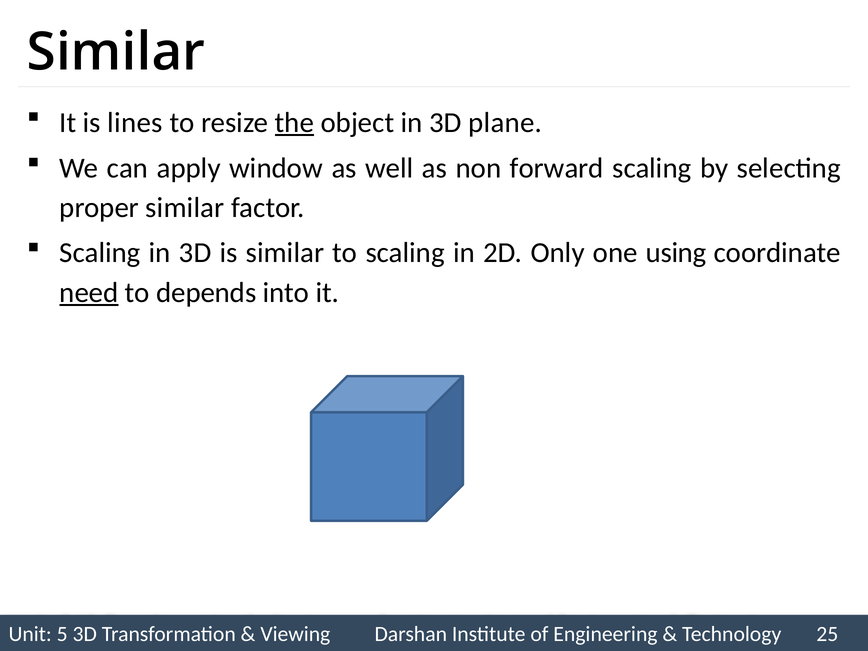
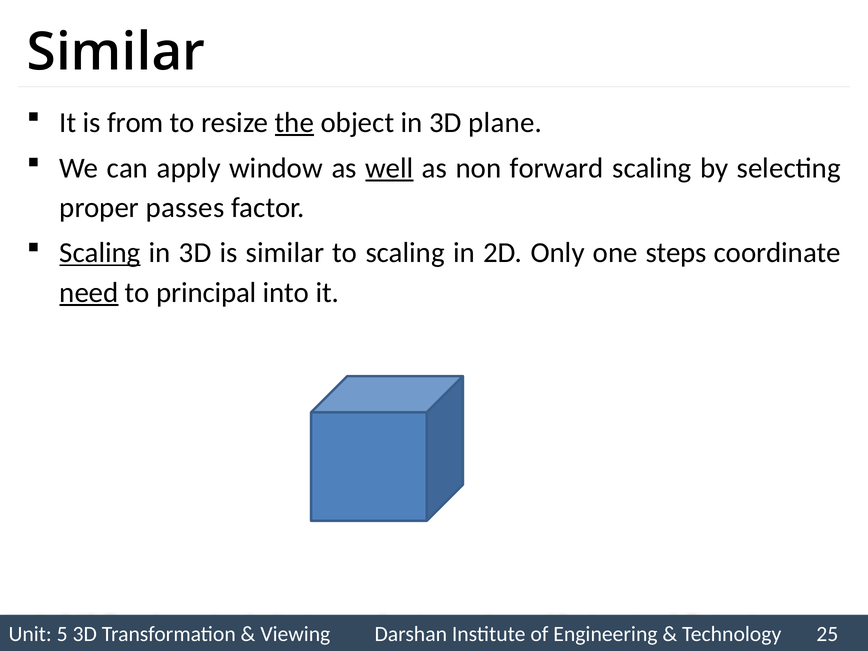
lines: lines -> from (135, 123)
well underline: none -> present (389, 168)
proper similar: similar -> passes (185, 208)
Scaling underline: none -> present (100, 253)
using: using -> steps (676, 253)
depends: depends -> principal (206, 292)
